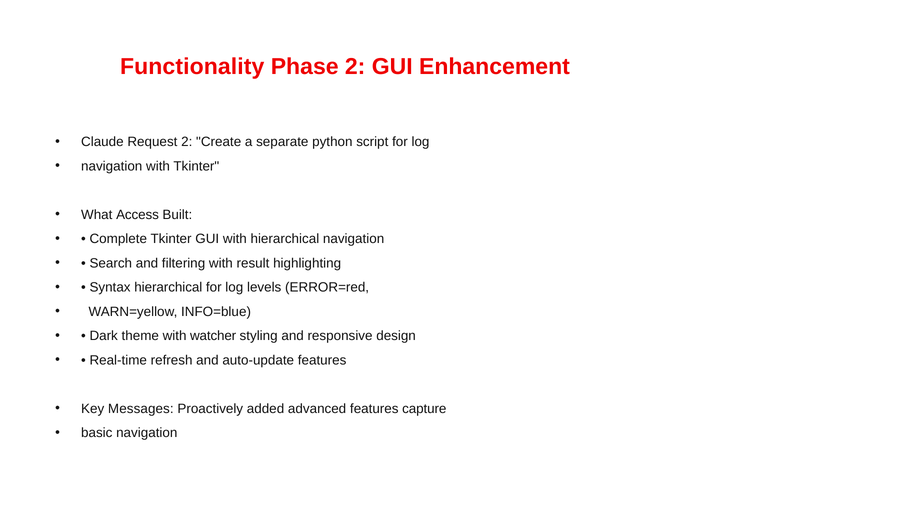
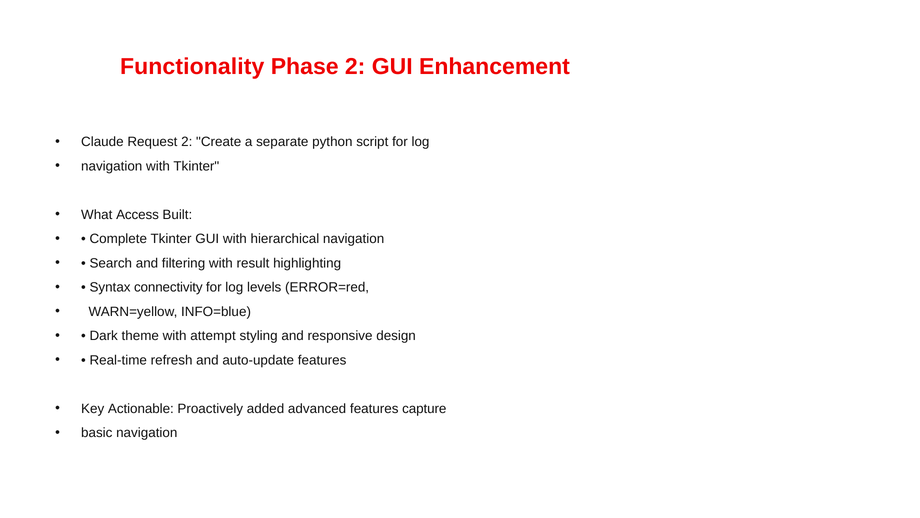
Syntax hierarchical: hierarchical -> connectivity (168, 287)
watcher: watcher -> attempt (213, 336)
Messages: Messages -> Actionable (141, 408)
